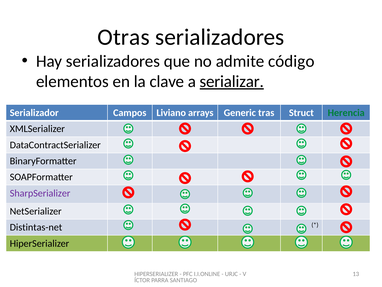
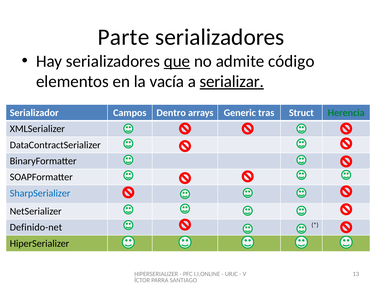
Otras: Otras -> Parte (124, 37)
que underline: none -> present (177, 61)
clave: clave -> vacía (167, 81)
Liviano: Liviano -> Dentro (171, 113)
SharpSerializer colour: purple -> blue (40, 193)
Distintas-net: Distintas-net -> Definido-net (36, 227)
